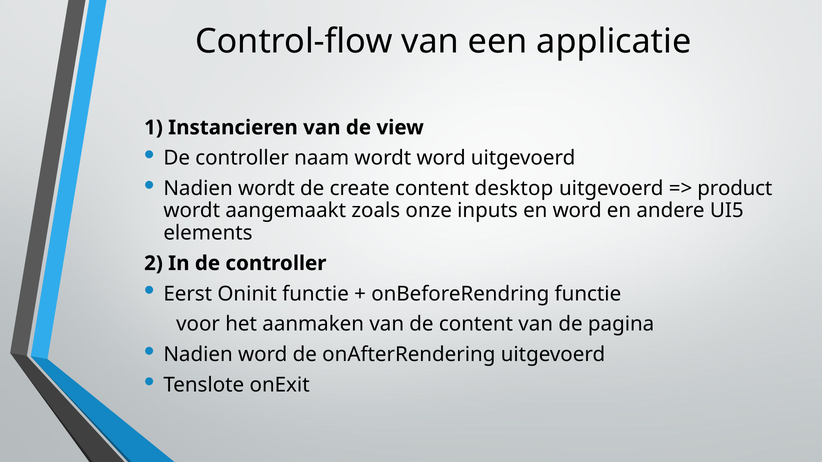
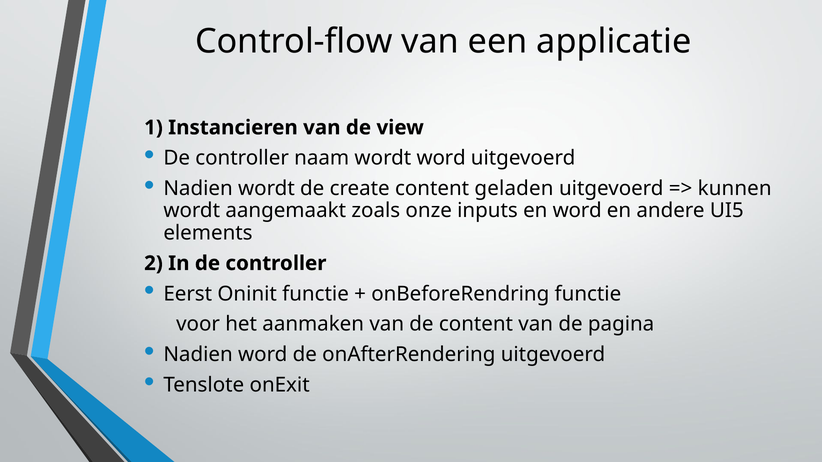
desktop: desktop -> geladen (514, 189)
product: product -> kunnen (735, 189)
